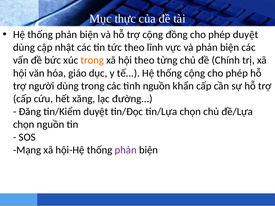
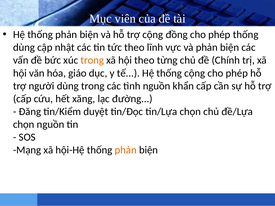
thực: thực -> viên (125, 19)
phép duyệt: duyệt -> thống (246, 35)
phản colour: purple -> orange (126, 150)
